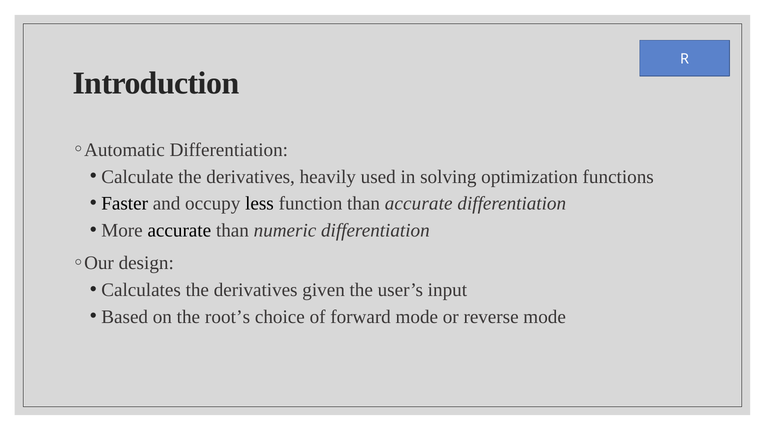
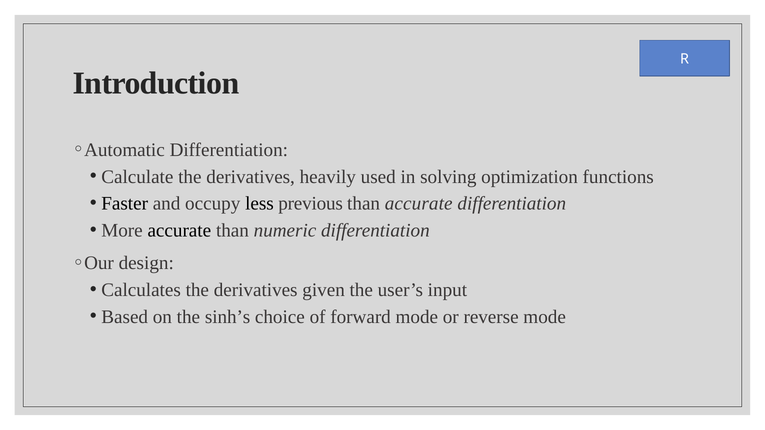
function: function -> previous (311, 204)
root’s: root’s -> sinh’s (228, 317)
